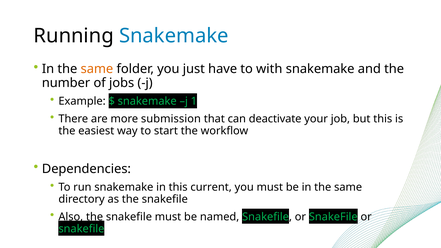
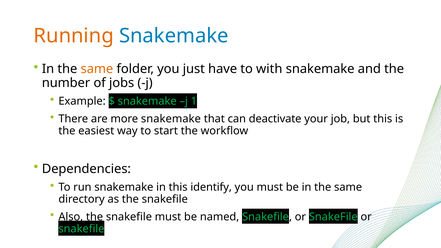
Running colour: black -> orange (74, 36)
more submission: submission -> snakemake (171, 119)
current: current -> identify (211, 187)
